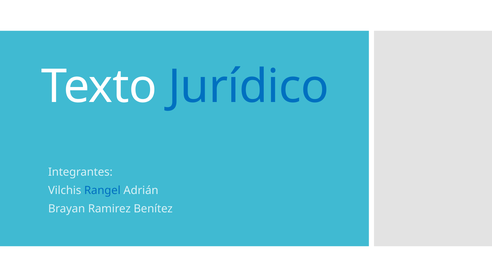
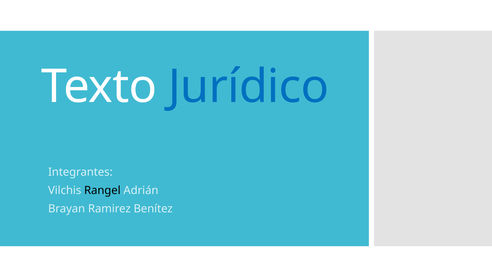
Rangel colour: blue -> black (102, 190)
